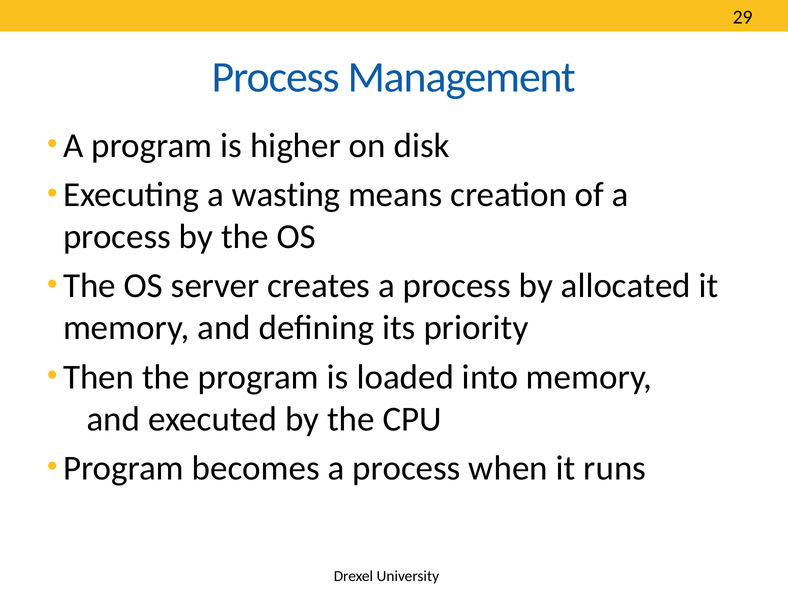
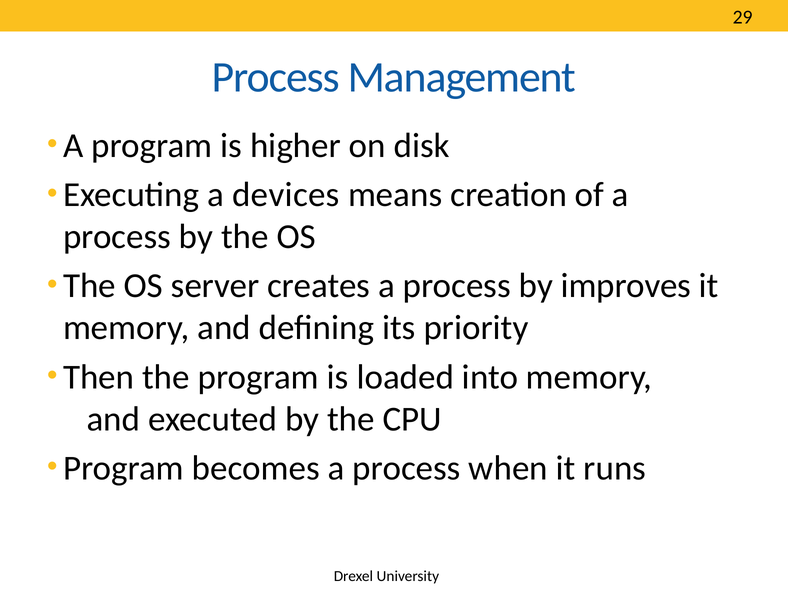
wasting: wasting -> devices (286, 195)
allocated: allocated -> improves (626, 286)
